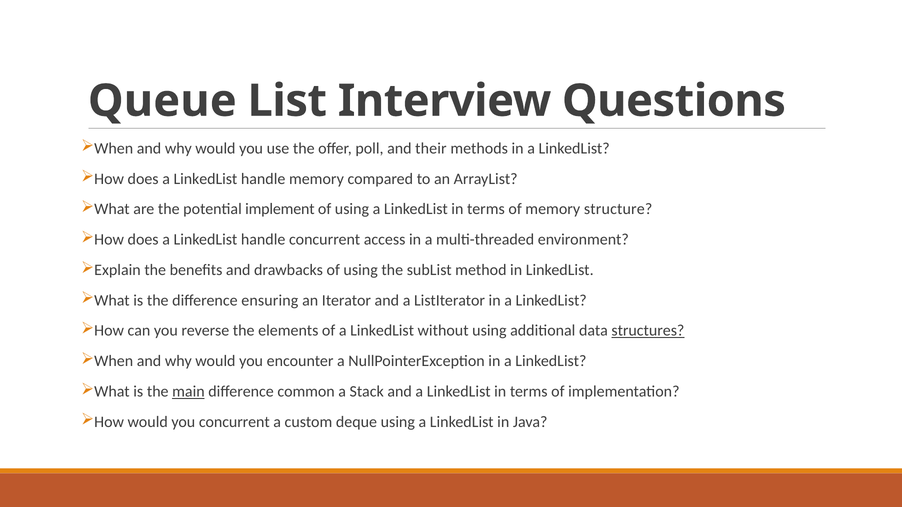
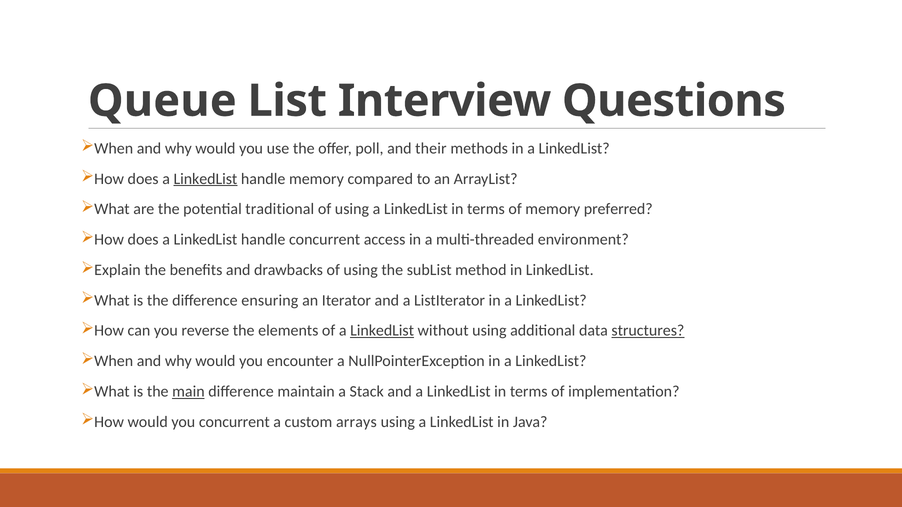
LinkedList underline: none -> present (205, 179)
implement: implement -> traditional (280, 209)
structure: structure -> preferred (618, 209)
LinkedList underline: none -> present (382, 331)
common: common -> maintain (306, 392)
deque: deque -> arrays (356, 422)
